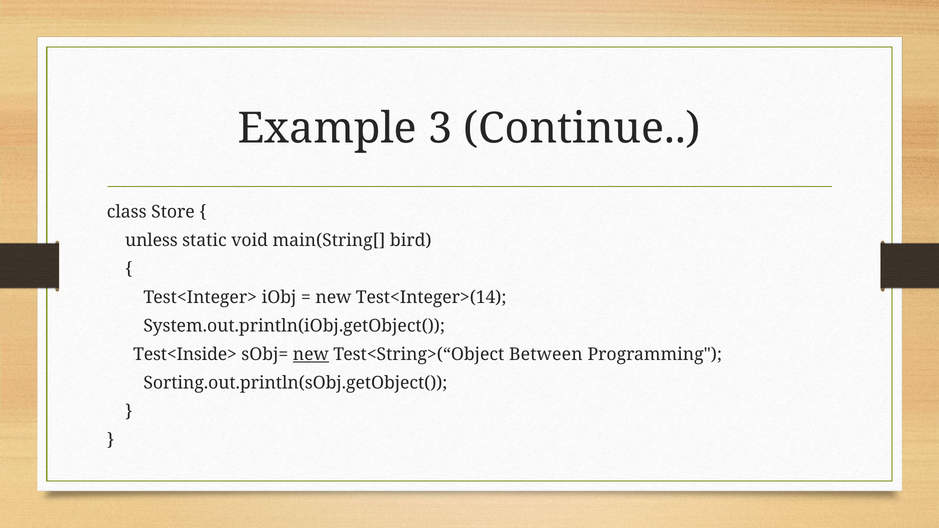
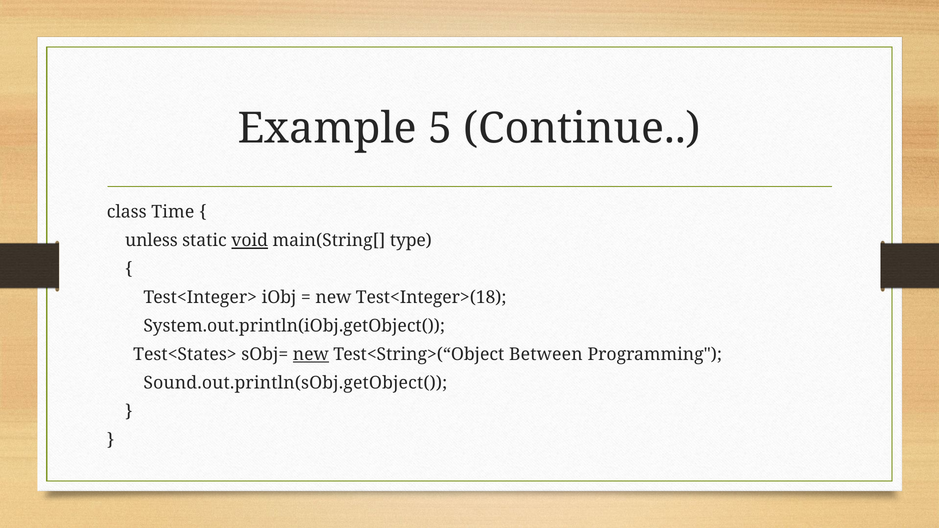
3: 3 -> 5 (440, 129)
Store: Store -> Time (173, 212)
void underline: none -> present (250, 241)
bird: bird -> type (411, 241)
Test<Integer>(14: Test<Integer>(14 -> Test<Integer>(18 (431, 298)
Test<Inside>: Test<Inside> -> Test<States> (185, 355)
Sorting.out.println(sObj.getObject(: Sorting.out.println(sObj.getObject( -> Sound.out.println(sObj.getObject( (295, 383)
